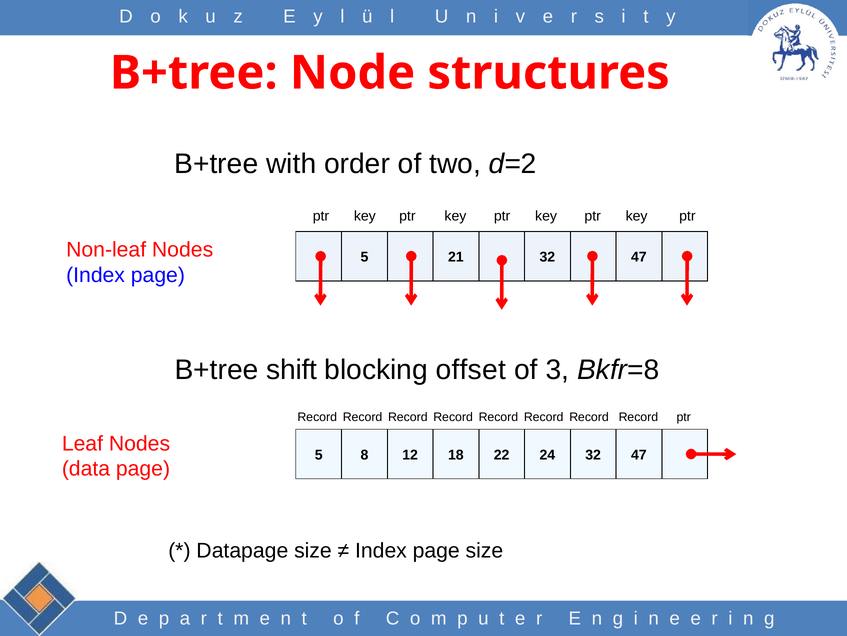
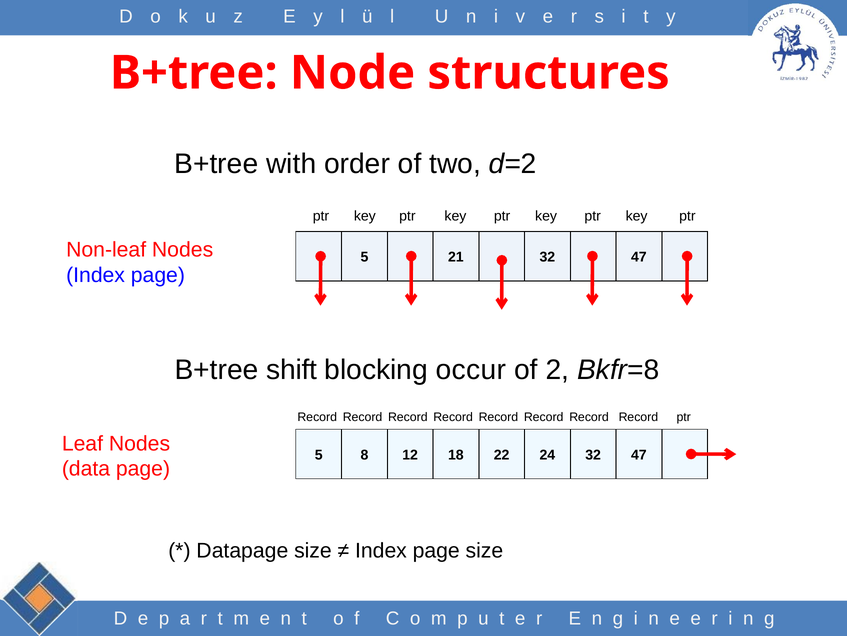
offset: offset -> occur (471, 369)
3: 3 -> 2 (557, 369)
